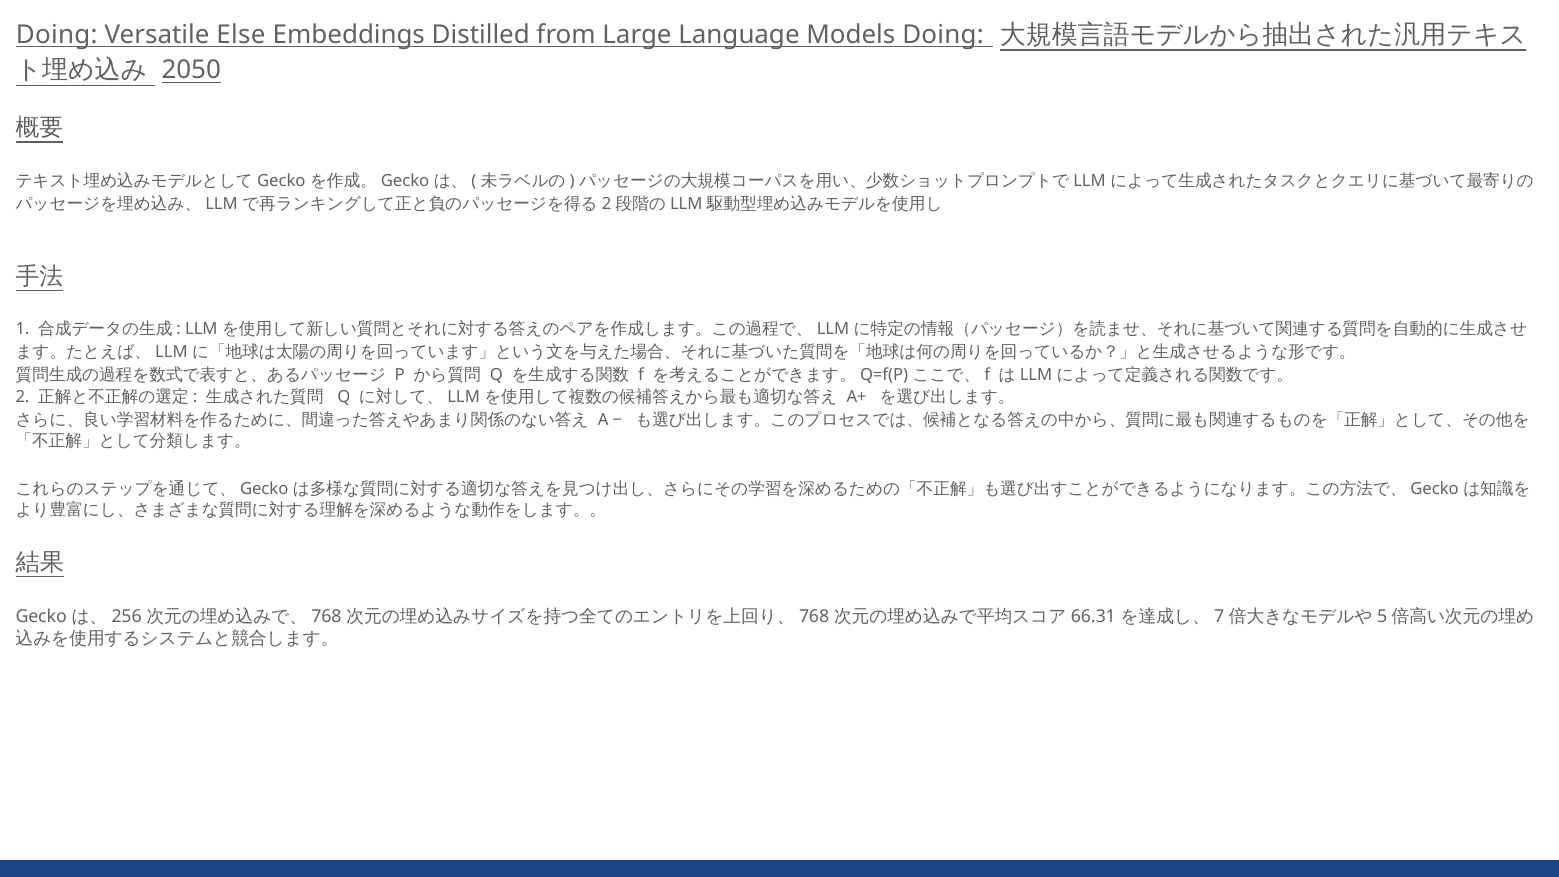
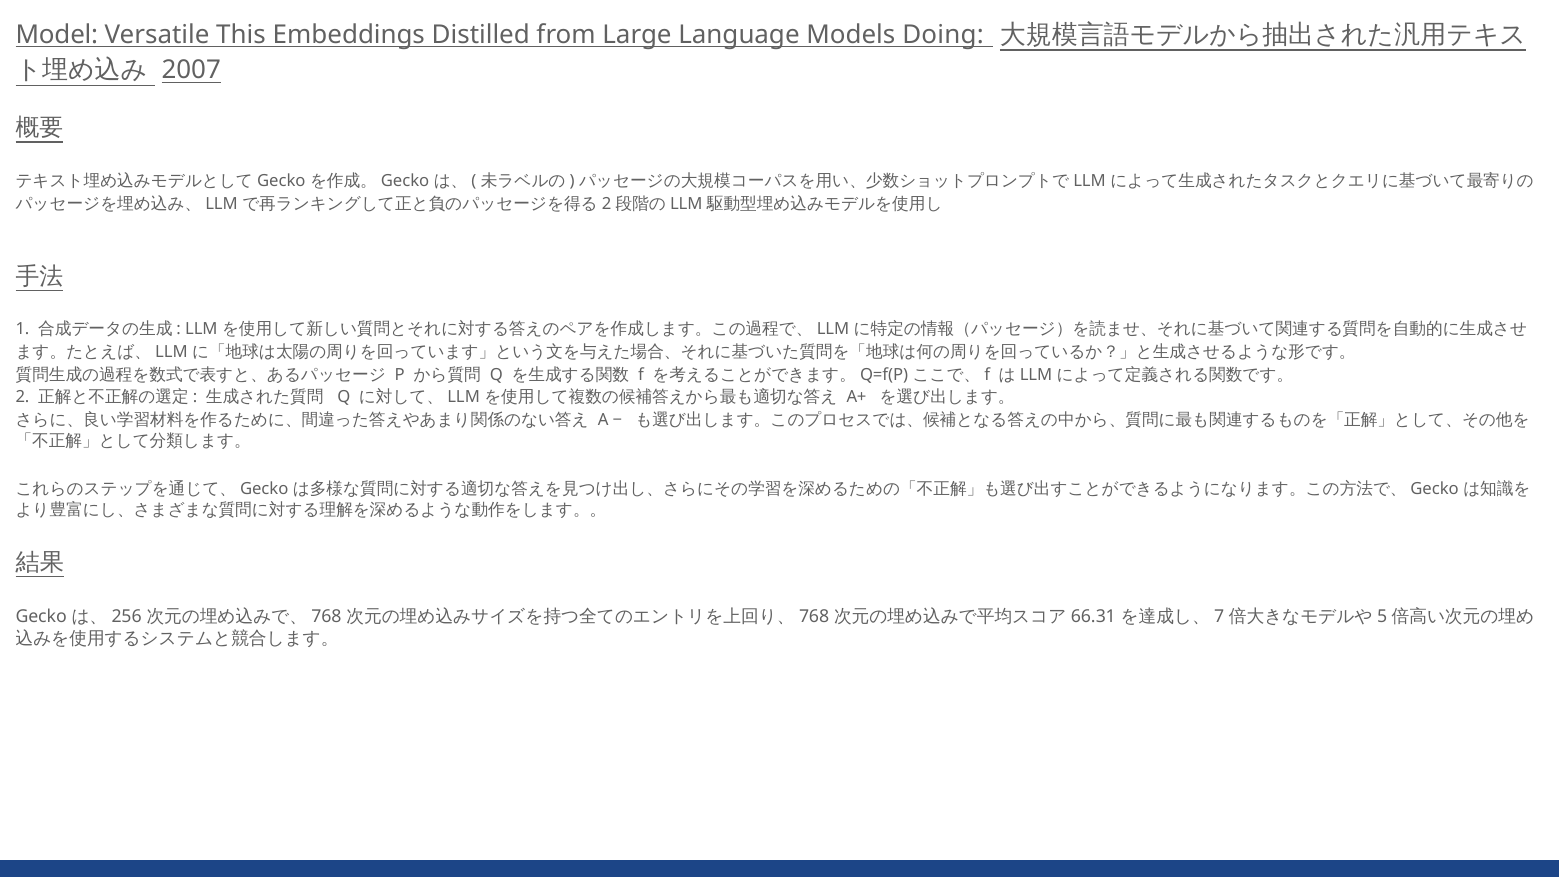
Doing: Doing -> Model (57, 35)
Else: Else -> This (241, 35)
2050: 2050 -> 2007 (191, 70)
